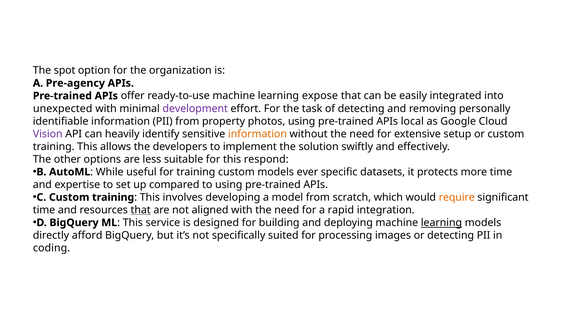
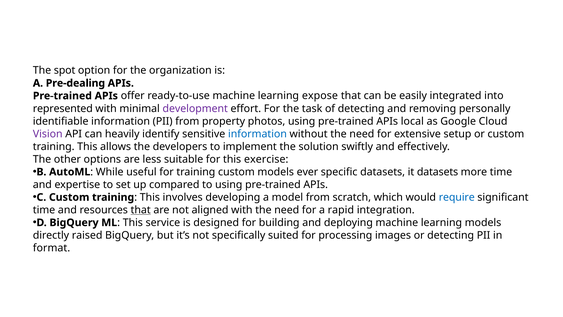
Pre-agency: Pre-agency -> Pre-dealing (75, 83)
unexpected: unexpected -> represented (63, 108)
information colour: orange -> blue (257, 134)
respond: respond -> exercise (266, 159)
it protects: protects -> datasets (438, 172)
require colour: orange -> blue (457, 197)
learning underline: present -> none (441, 222)
afford: afford -> raised (87, 235)
coding: coding -> format (52, 248)
